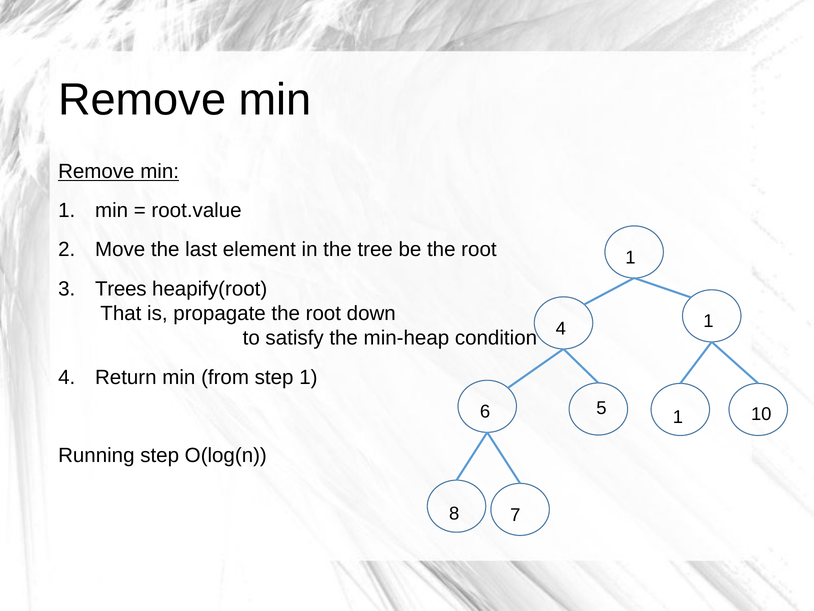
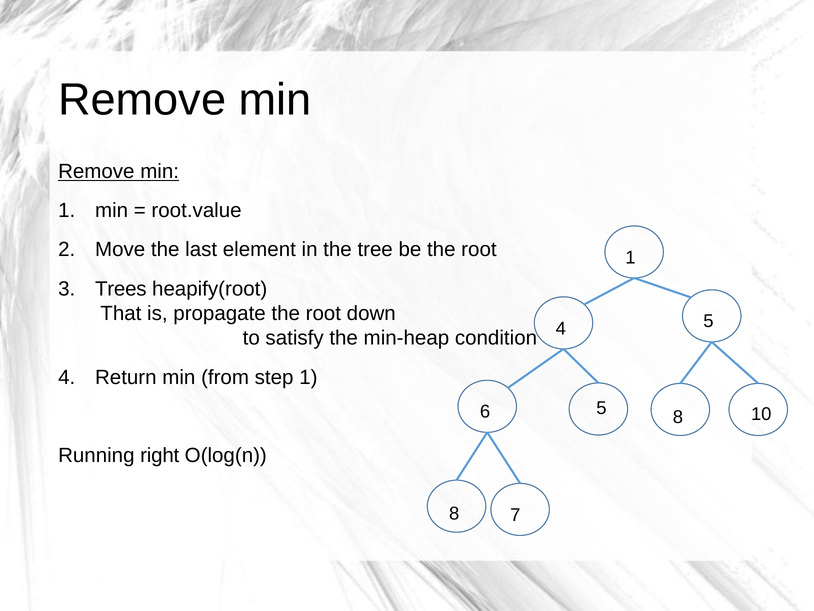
4 1: 1 -> 5 (708, 321)
5 1: 1 -> 8 (678, 417)
Running step: step -> right (160, 455)
